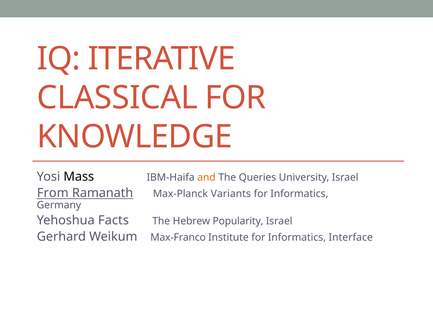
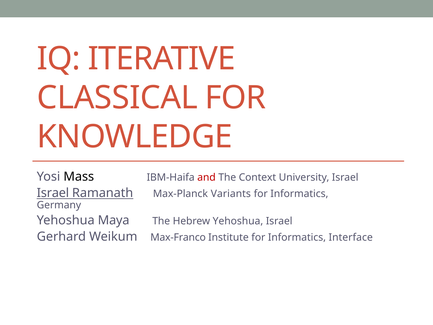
and colour: orange -> red (206, 177)
Queries: Queries -> Context (257, 177)
From: From -> Israel (53, 193)
Facts: Facts -> Maya (114, 220)
Hebrew Popularity: Popularity -> Yehoshua (238, 221)
